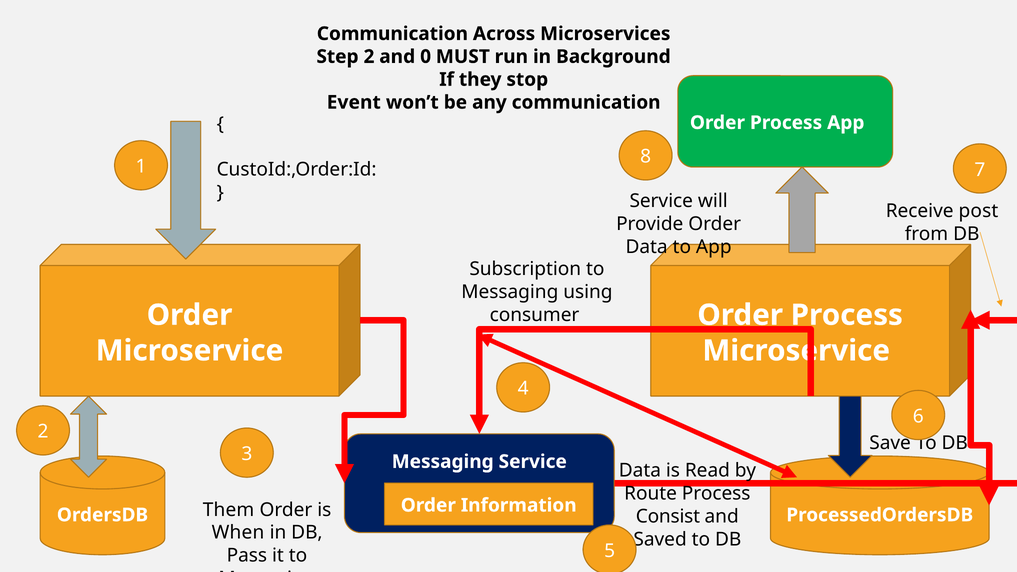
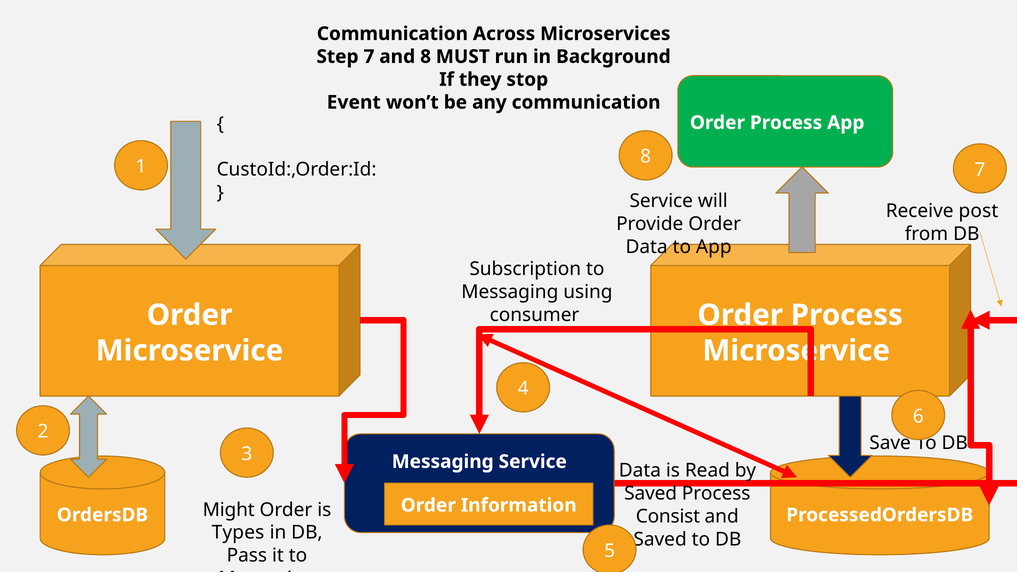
Step 2: 2 -> 7 (369, 57)
and 0: 0 -> 8 (426, 57)
Route: Route -> Saved (651, 494)
Them: Them -> Might (229, 510)
When: When -> Types (238, 533)
